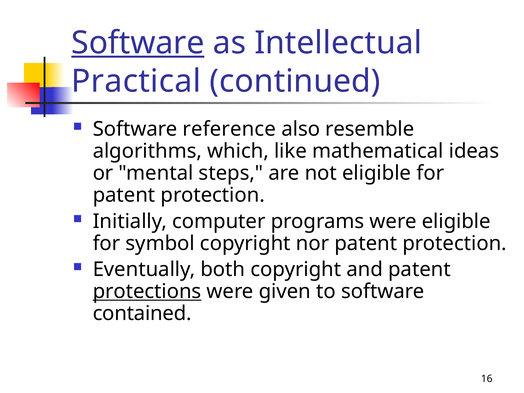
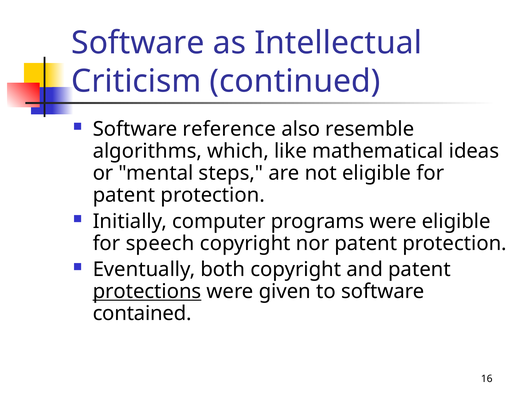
Software underline: present -> none (138, 43)
Practical: Practical -> Criticism (136, 81)
symbol: symbol -> speech (160, 243)
